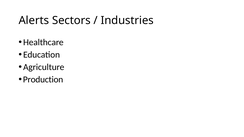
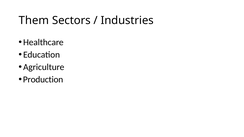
Alerts: Alerts -> Them (34, 20)
